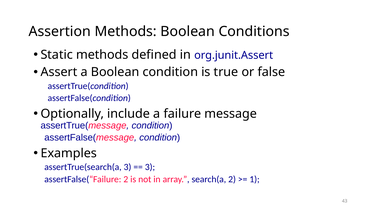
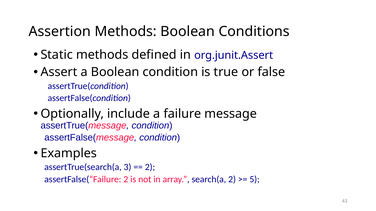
3: 3 -> 2 (150, 167)
1: 1 -> 5 (255, 180)
